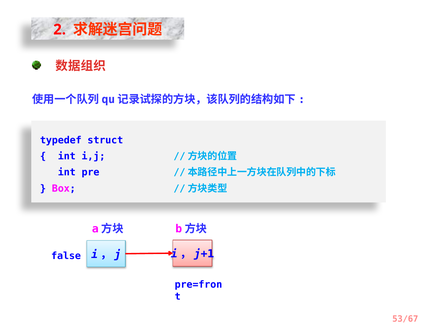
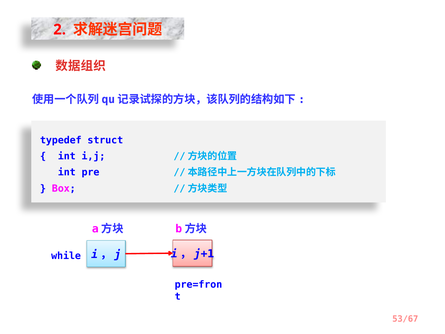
false: false -> while (66, 256)
